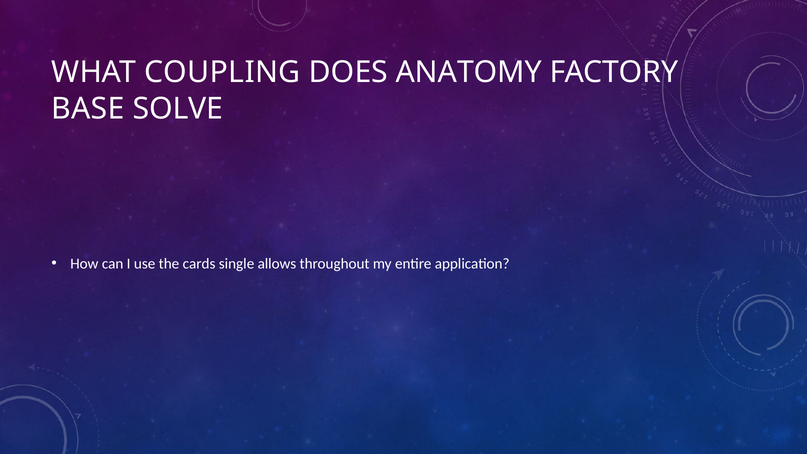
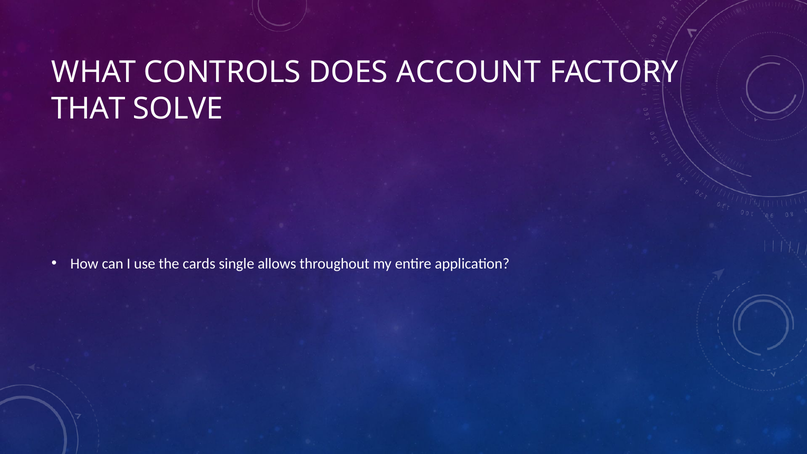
COUPLING: COUPLING -> CONTROLS (222, 72)
ANATOMY: ANATOMY -> ACCOUNT (469, 72)
BASE: BASE -> THAT (88, 109)
